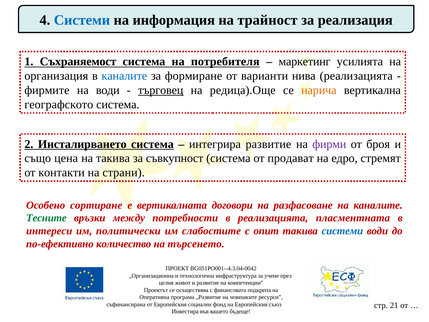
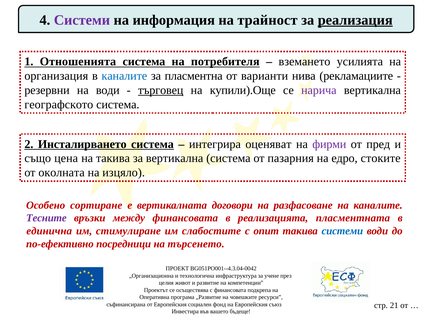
Системи colour: blue -> purple (82, 20)
реализация underline: none -> present (355, 20)
Съхраняемост: Съхраняемост -> Отношенията (78, 62)
маркетинг: маркетинг -> вземането (305, 62)
формиране: формиране -> пласментна (194, 76)
нива реализацията: реализацията -> рекламациите (356, 76)
фирмите: фирмите -> резервни (47, 90)
редица).Още: редица).Още -> купили).Още (243, 90)
нарича colour: orange -> purple (319, 90)
интегрира развитие: развитие -> оценяват (268, 144)
броя: броя -> пред (378, 144)
за съвкупност: съвкупност -> вертикална (175, 158)
продават: продават -> пазарния (291, 158)
стремят: стремят -> стоките (381, 158)
контакти: контакти -> околната (62, 173)
страни: страни -> изцяло (124, 173)
Тесните colour: green -> purple (46, 218)
между потребности: потребности -> финансовата (185, 218)
интереси: интереси -> единична (49, 231)
политически: политически -> стимулиране (128, 231)
количество: количество -> посредници (124, 244)
